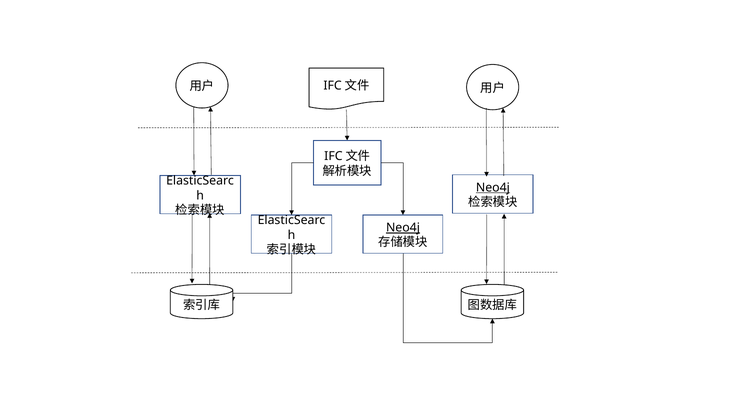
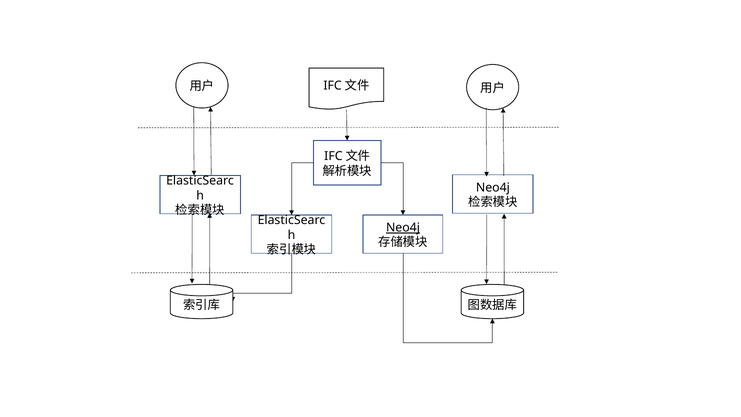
Neo4j underline: present -> none (493, 187)
